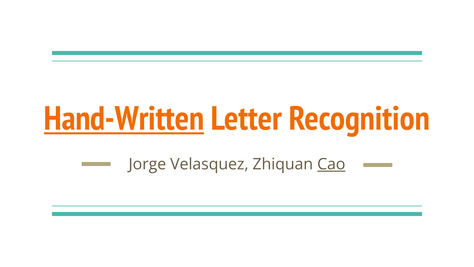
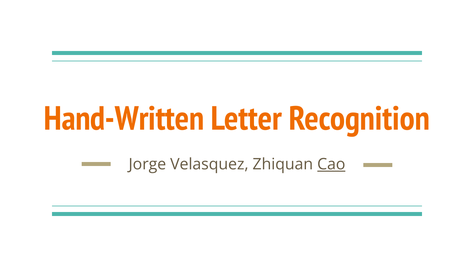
Hand-Written underline: present -> none (124, 119)
